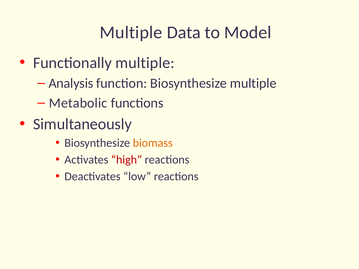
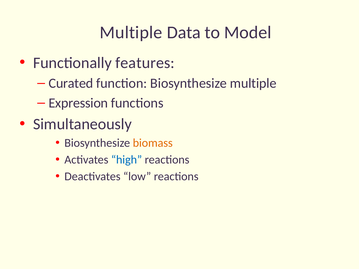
Functionally multiple: multiple -> features (145, 63)
Analysis: Analysis -> Curated (71, 83)
Metabolic: Metabolic -> Expression (78, 103)
high colour: red -> blue (127, 160)
